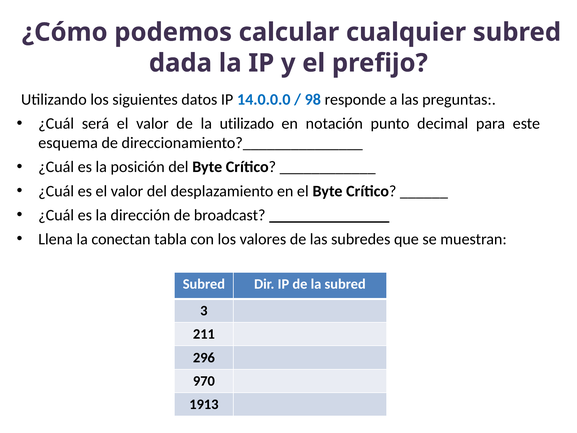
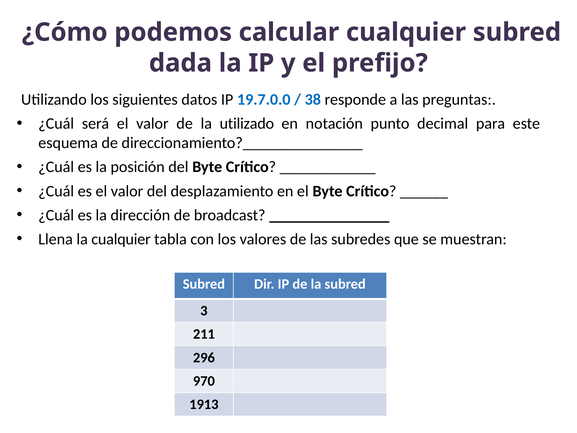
14.0.0.0: 14.0.0.0 -> 19.7.0.0 (264, 100)
98: 98 -> 38 (313, 100)
la conectan: conectan -> cualquier (121, 239)
